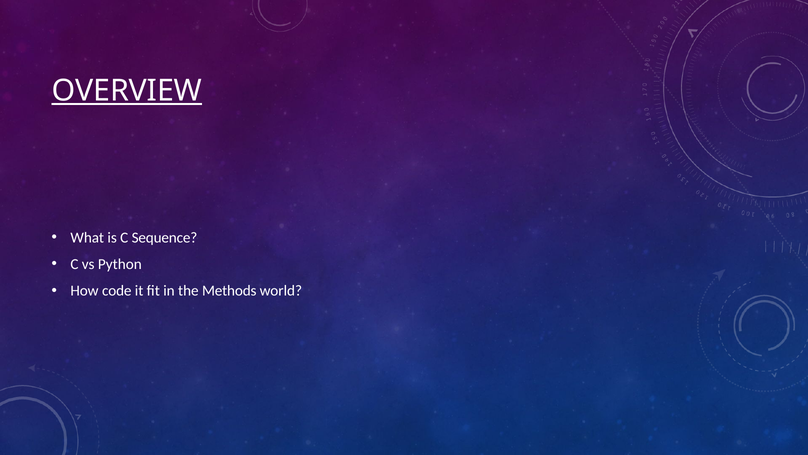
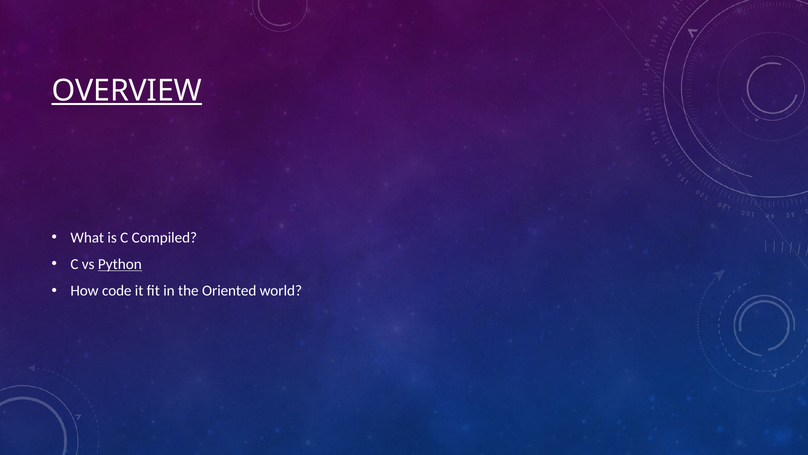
Sequence: Sequence -> Compiled (164, 237)
Python underline: none -> present (120, 264)
Methods: Methods -> Oriented (229, 291)
